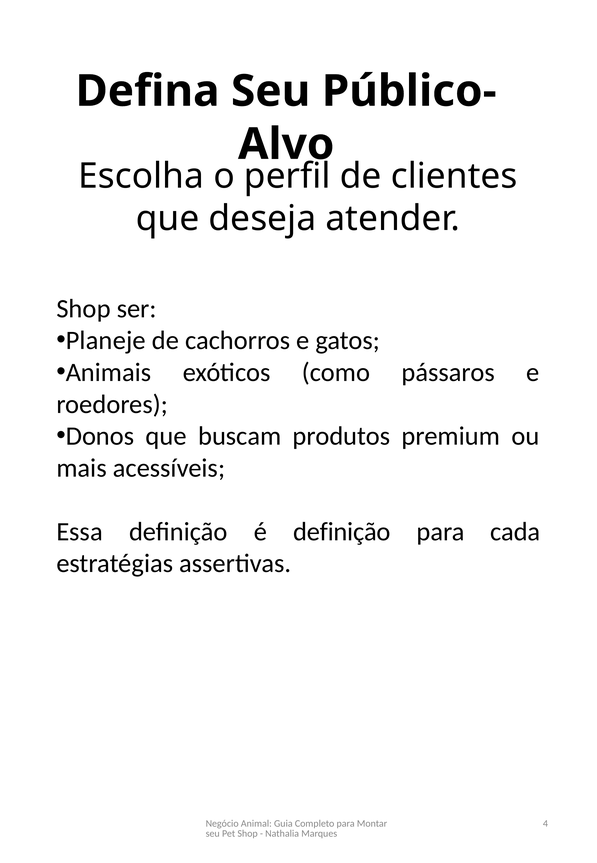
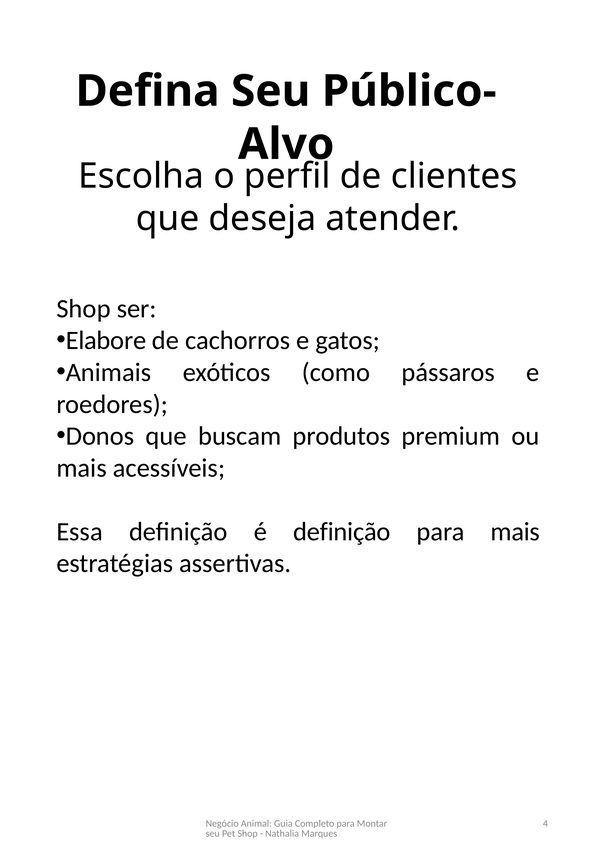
Planeje: Planeje -> Elabore (106, 340)
para cada: cada -> mais (515, 531)
